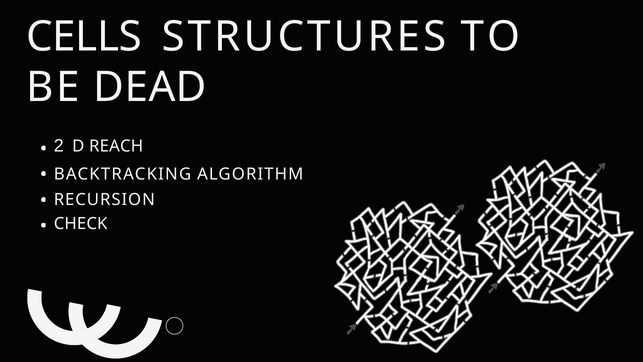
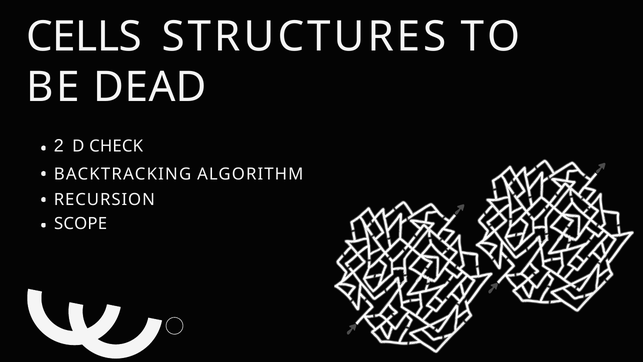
REACH: REACH -> CHECK (116, 146)
CHECK: CHECK -> SCOPE (81, 224)
